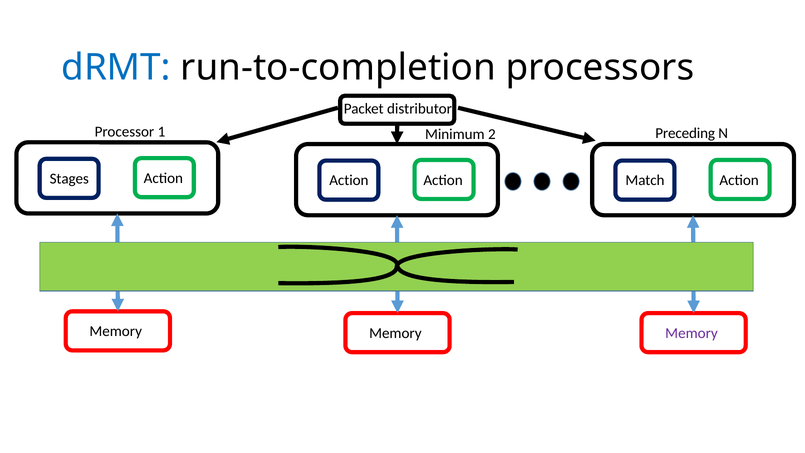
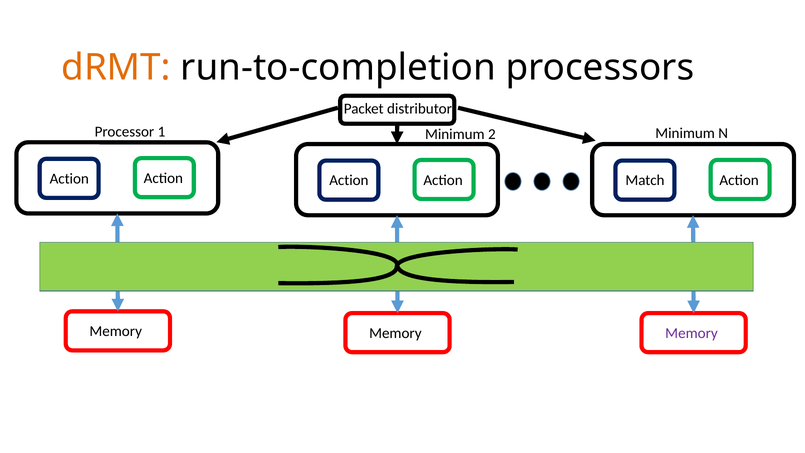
dRMT colour: blue -> orange (116, 68)
2 Preceding: Preceding -> Minimum (685, 133)
Stages: Stages -> Action (69, 178)
